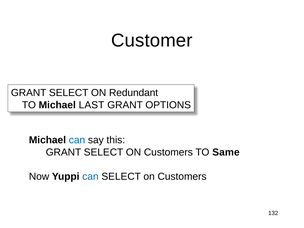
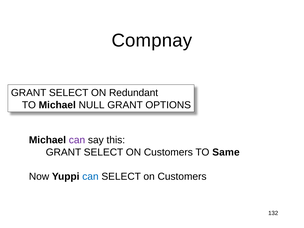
Customer: Customer -> Compnay (152, 41)
LAST: LAST -> NULL (92, 105)
can colour: blue -> purple (77, 140)
